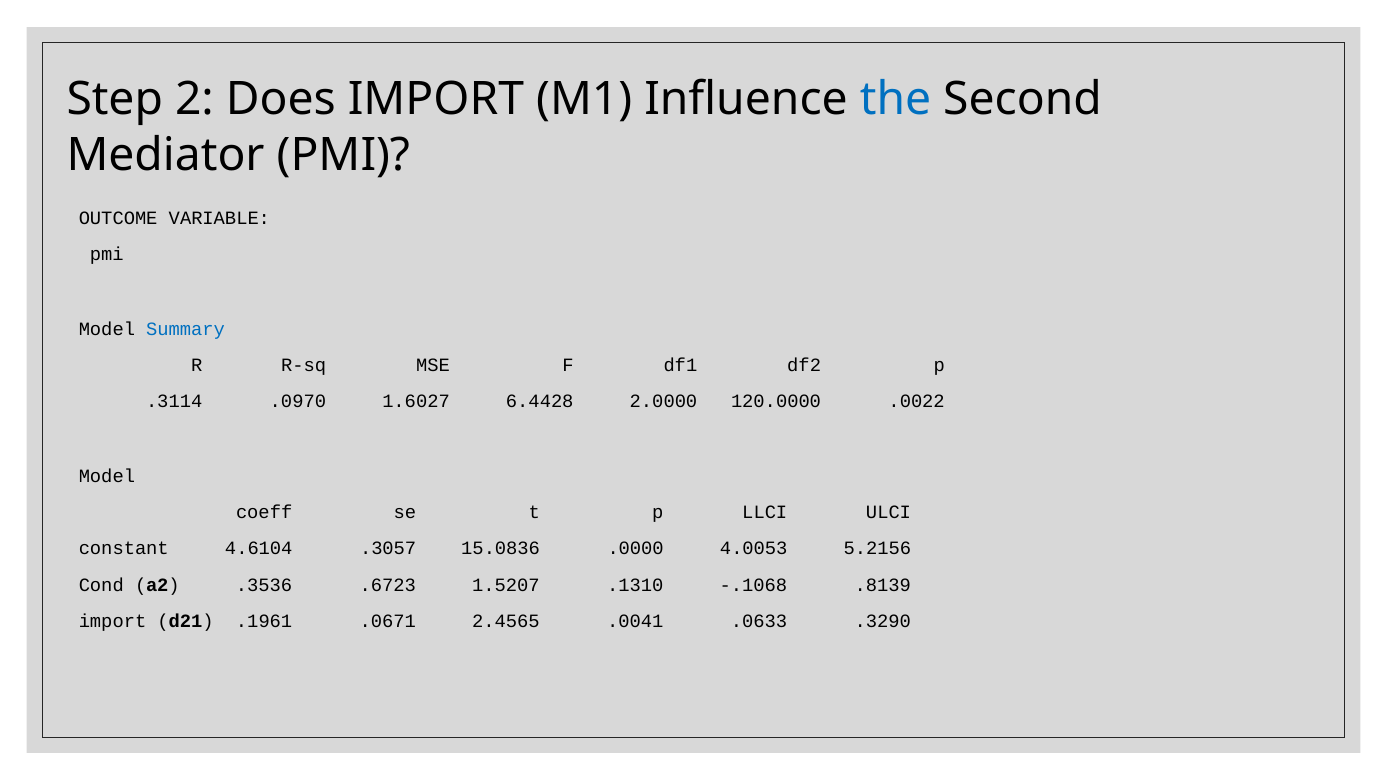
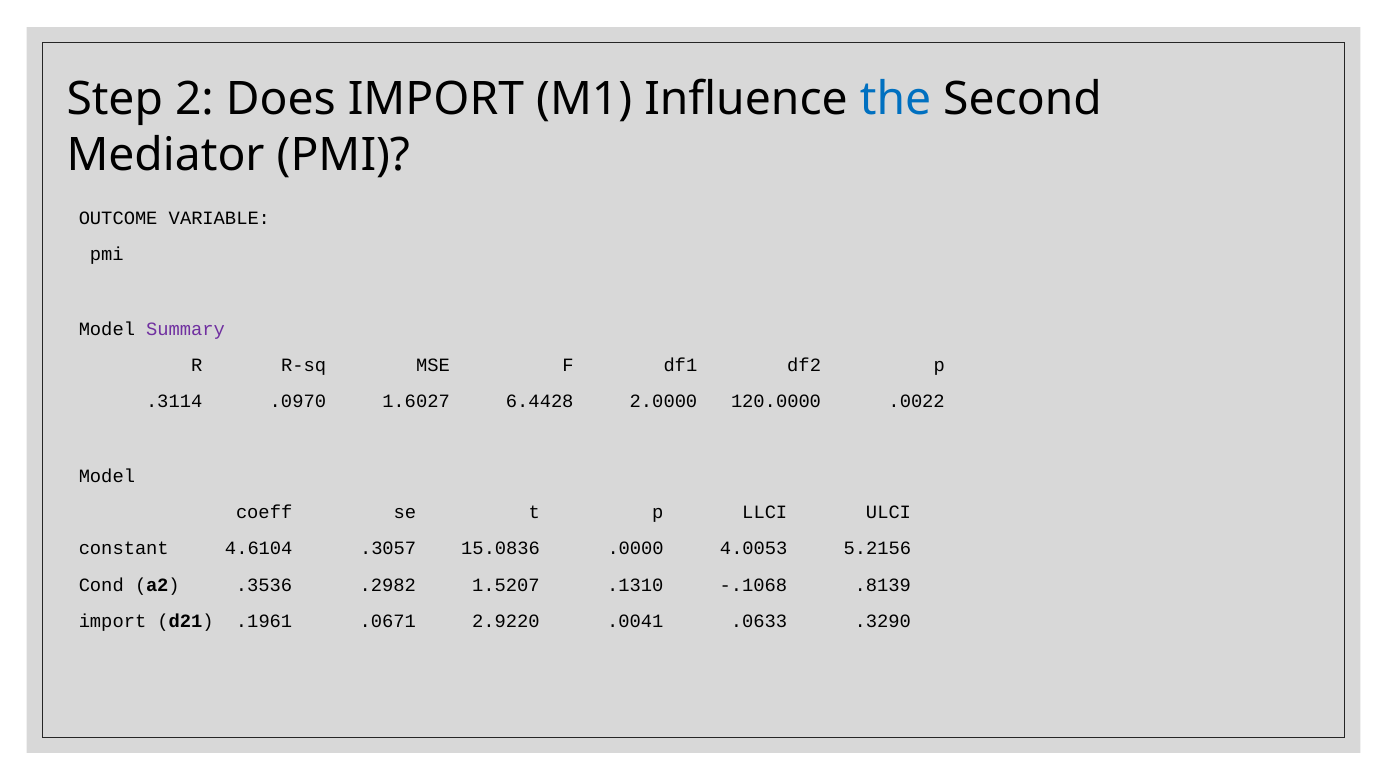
Summary colour: blue -> purple (186, 330)
.6723: .6723 -> .2982 (388, 585)
2.4565: 2.4565 -> 2.9220 (506, 621)
